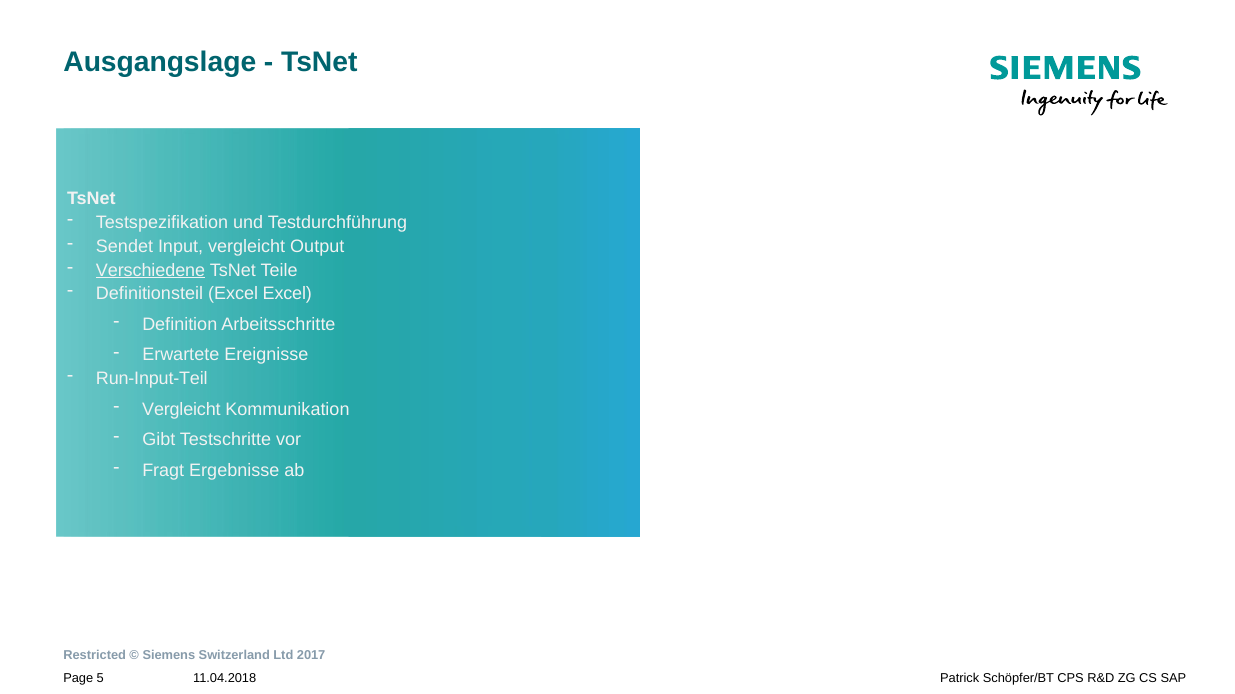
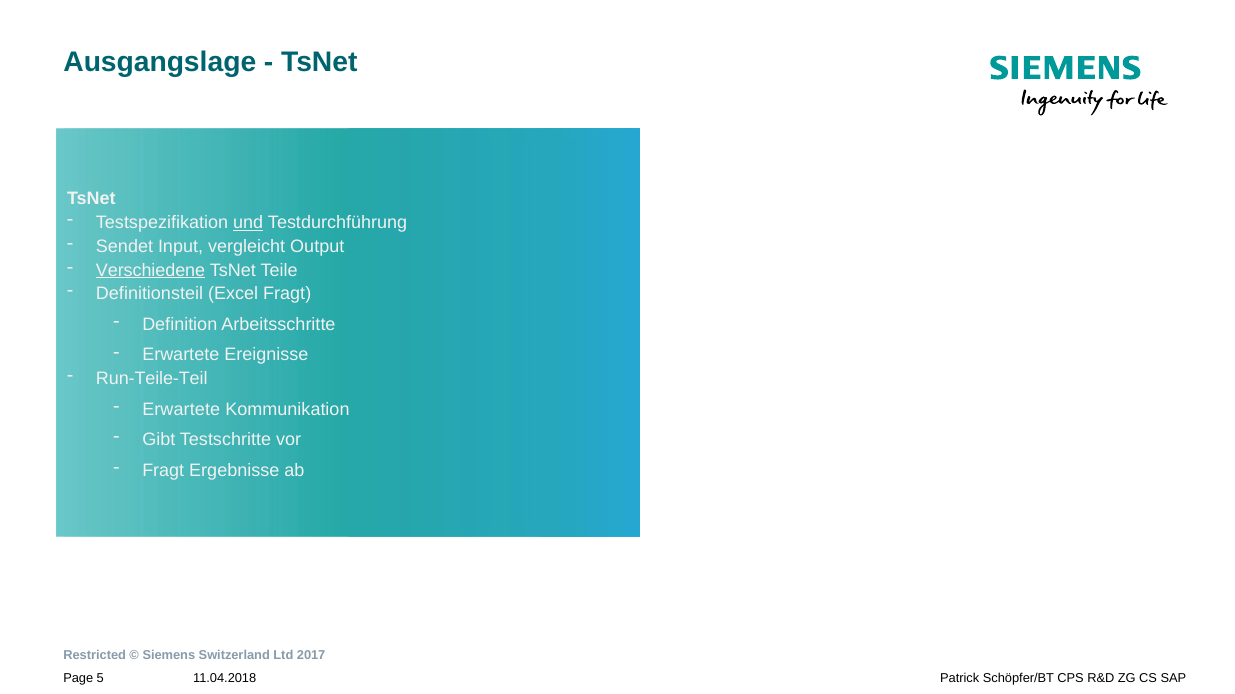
und underline: none -> present (248, 223)
Excel Excel: Excel -> Fragt (287, 294)
Run-Input-Teil: Run-Input-Teil -> Run-Teile-Teil (152, 379)
Vergleicht: Vergleicht -> Erwartete (181, 410)
